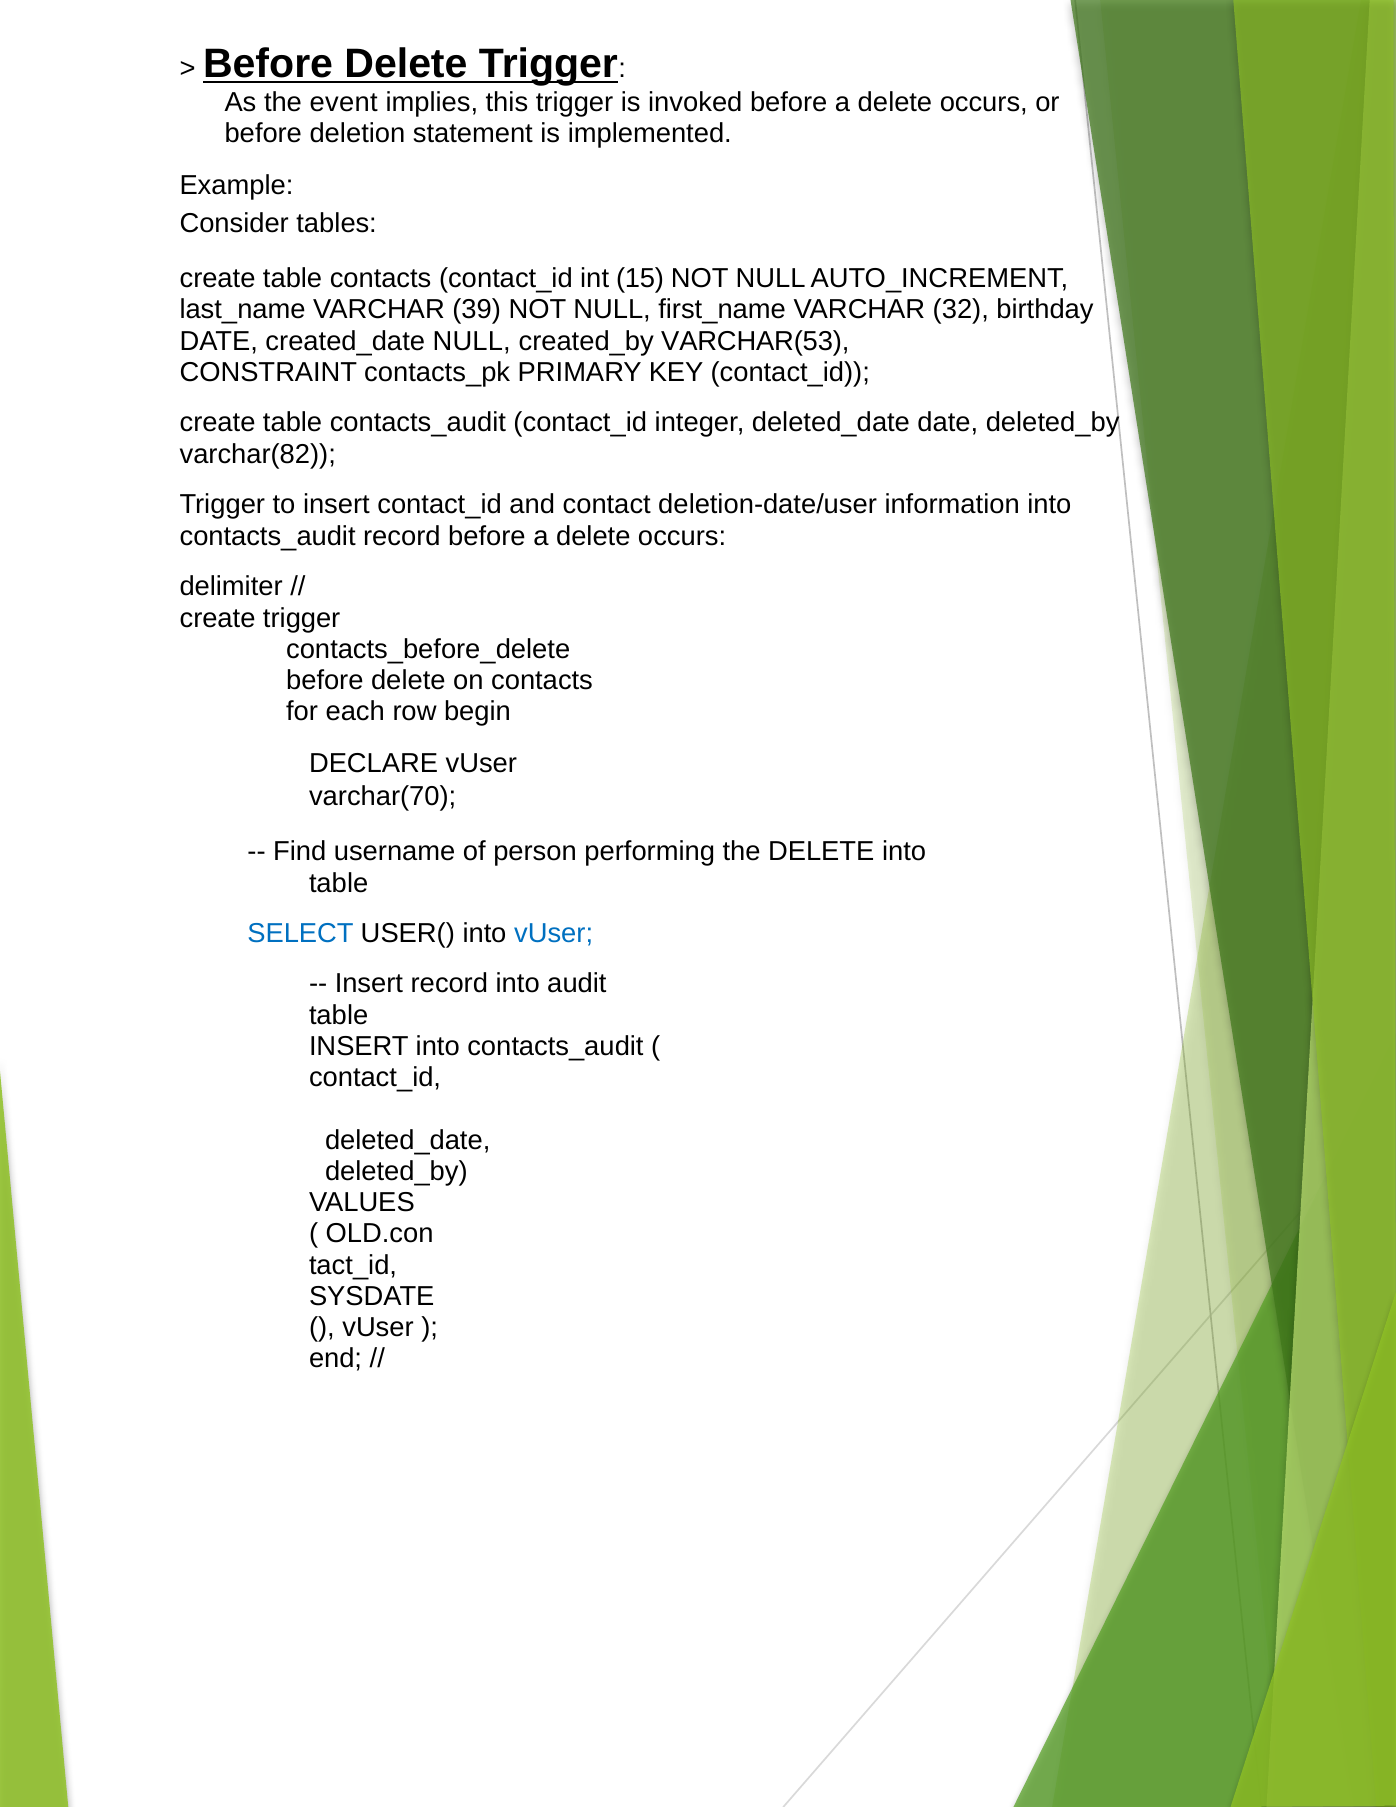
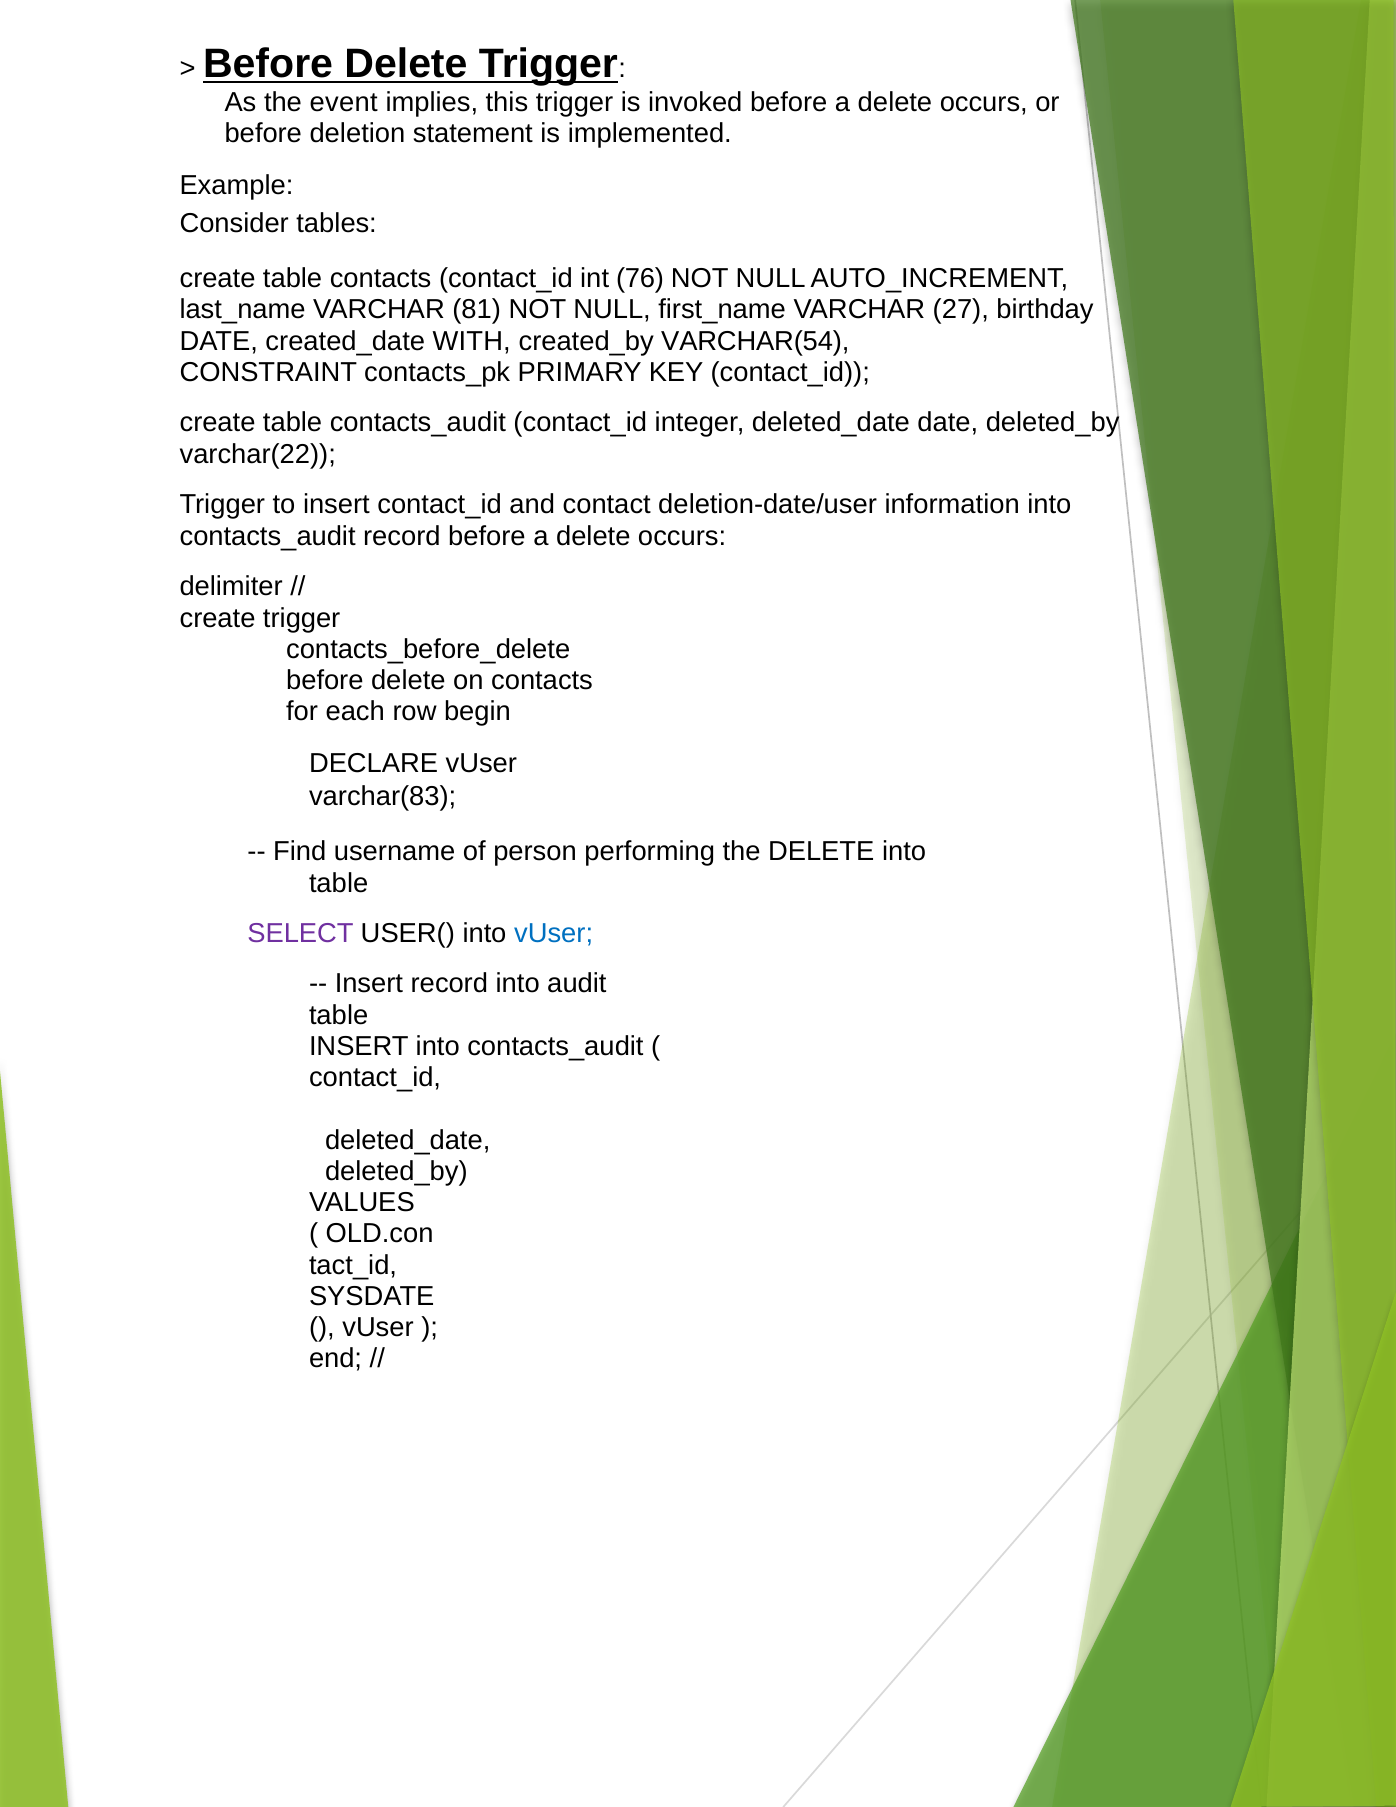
15: 15 -> 76 (640, 279)
39: 39 -> 81 (477, 310)
32: 32 -> 27 (961, 310)
created_date NULL: NULL -> WITH (472, 341)
VARCHAR(53: VARCHAR(53 -> VARCHAR(54 (755, 341)
varchar(82: varchar(82 -> varchar(22 (258, 454)
varchar(70: varchar(70 -> varchar(83 (383, 797)
SELECT colour: blue -> purple (300, 933)
